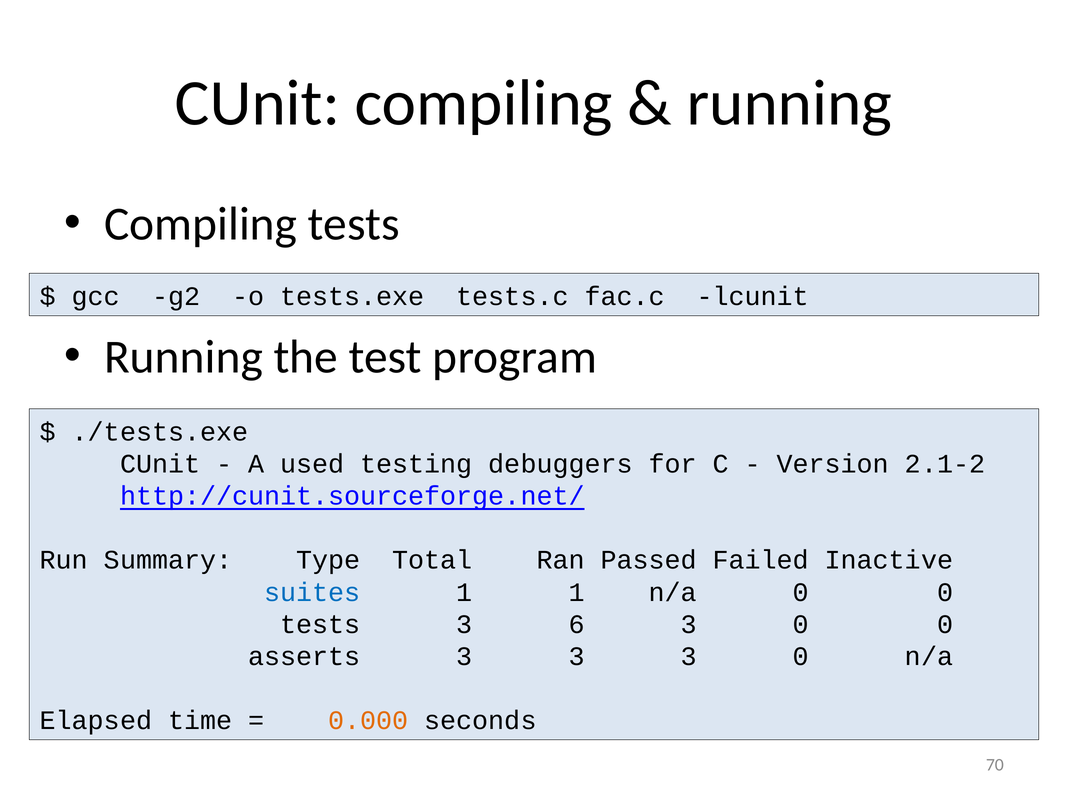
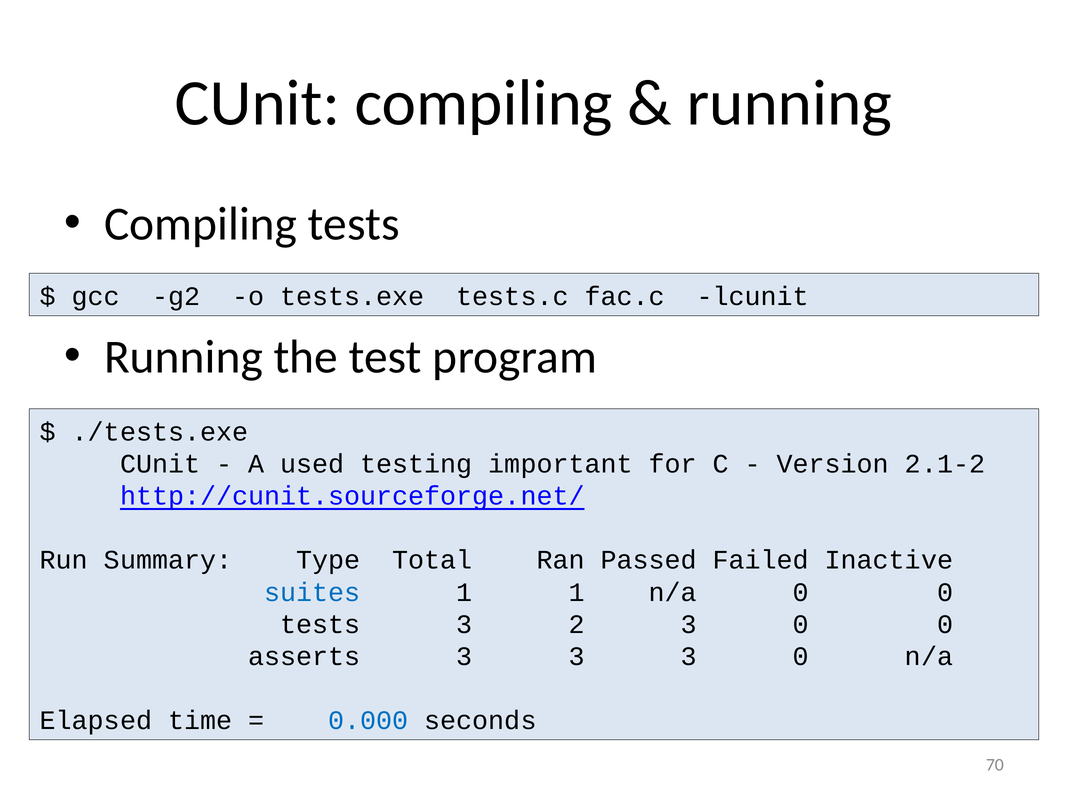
debuggers: debuggers -> important (561, 464)
6: 6 -> 2 (577, 624)
0.000 colour: orange -> blue (368, 720)
